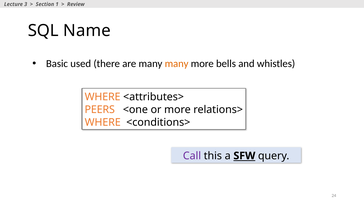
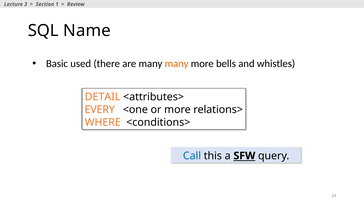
WHERE: WHERE -> DETAIL (103, 97)
PEERS: PEERS -> EVERY (100, 109)
Call colour: purple -> blue (192, 156)
